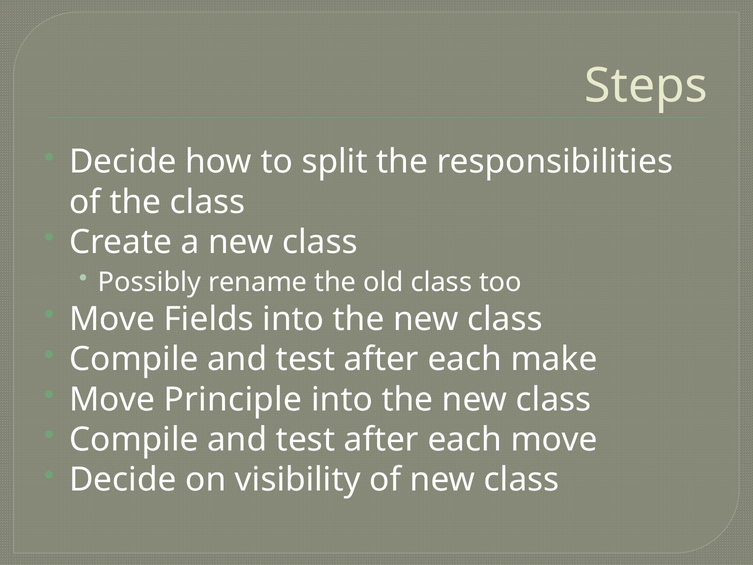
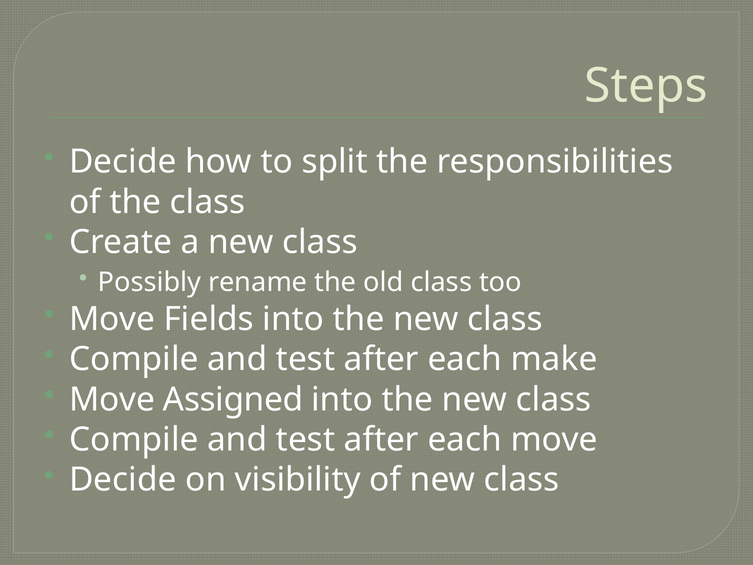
Principle: Principle -> Assigned (233, 399)
